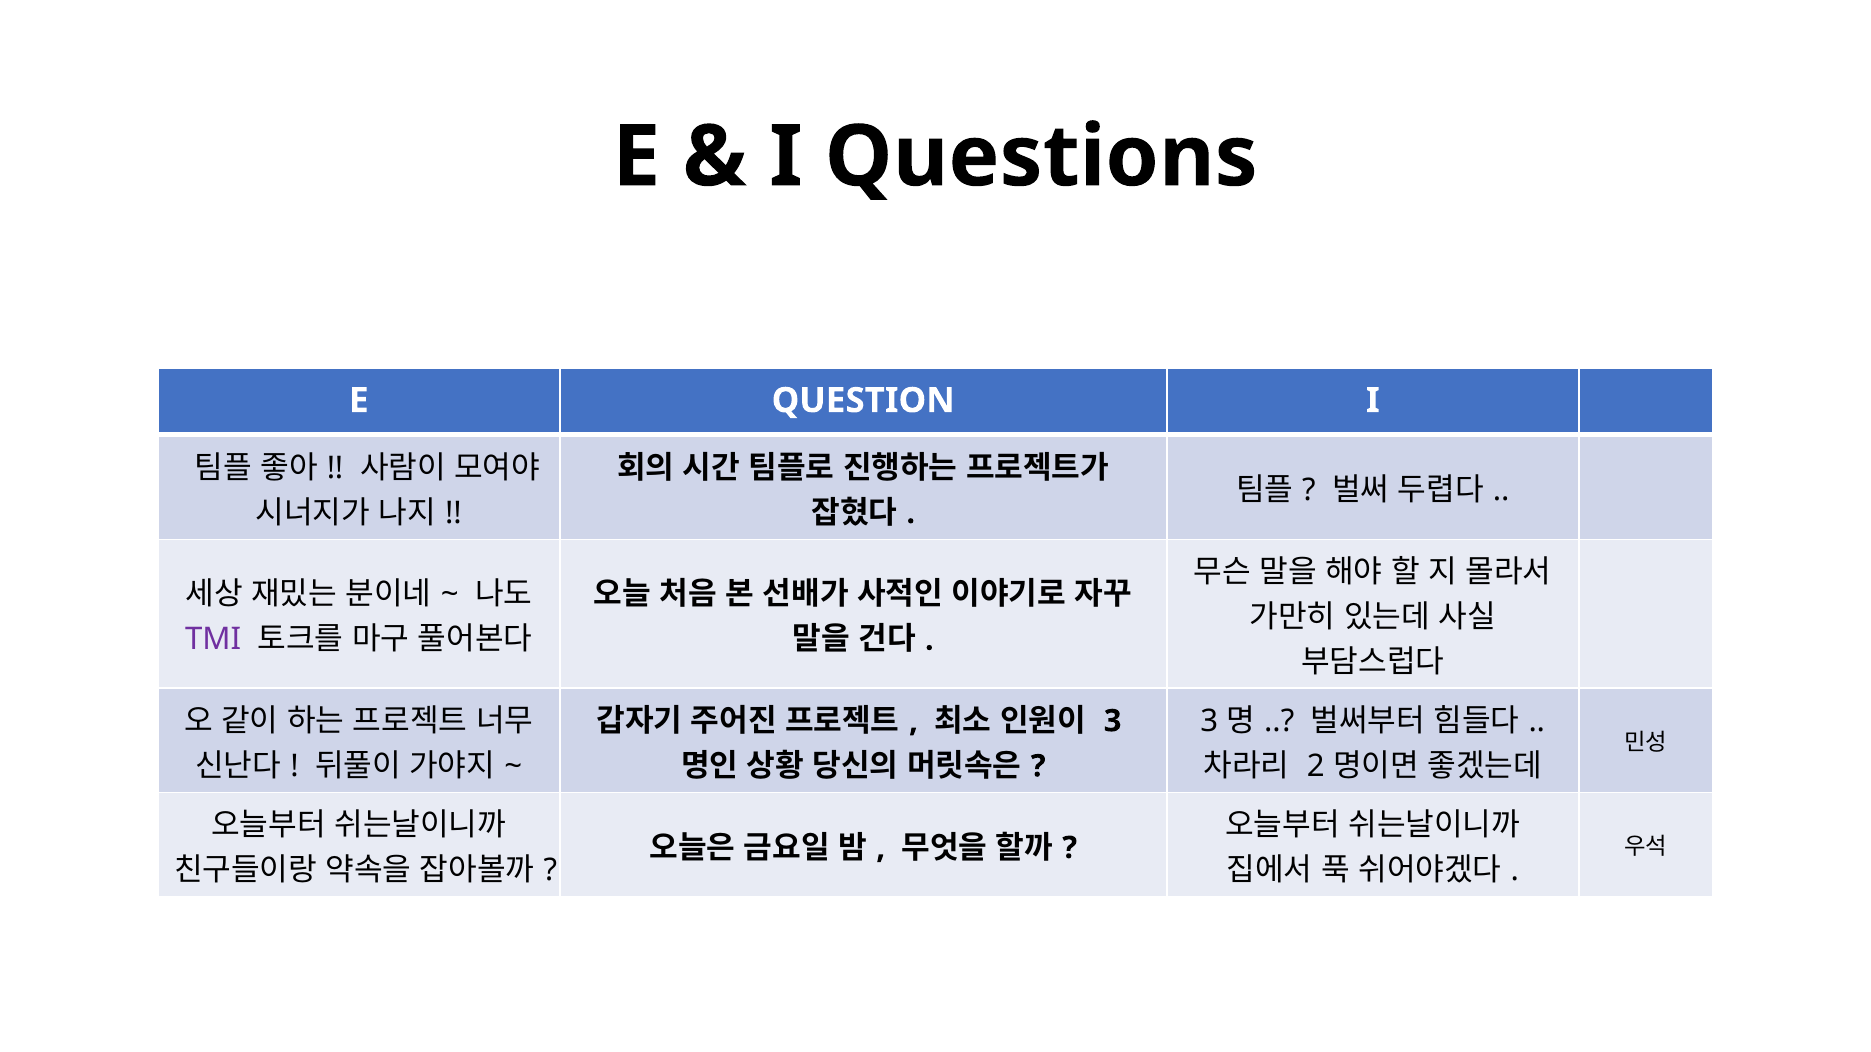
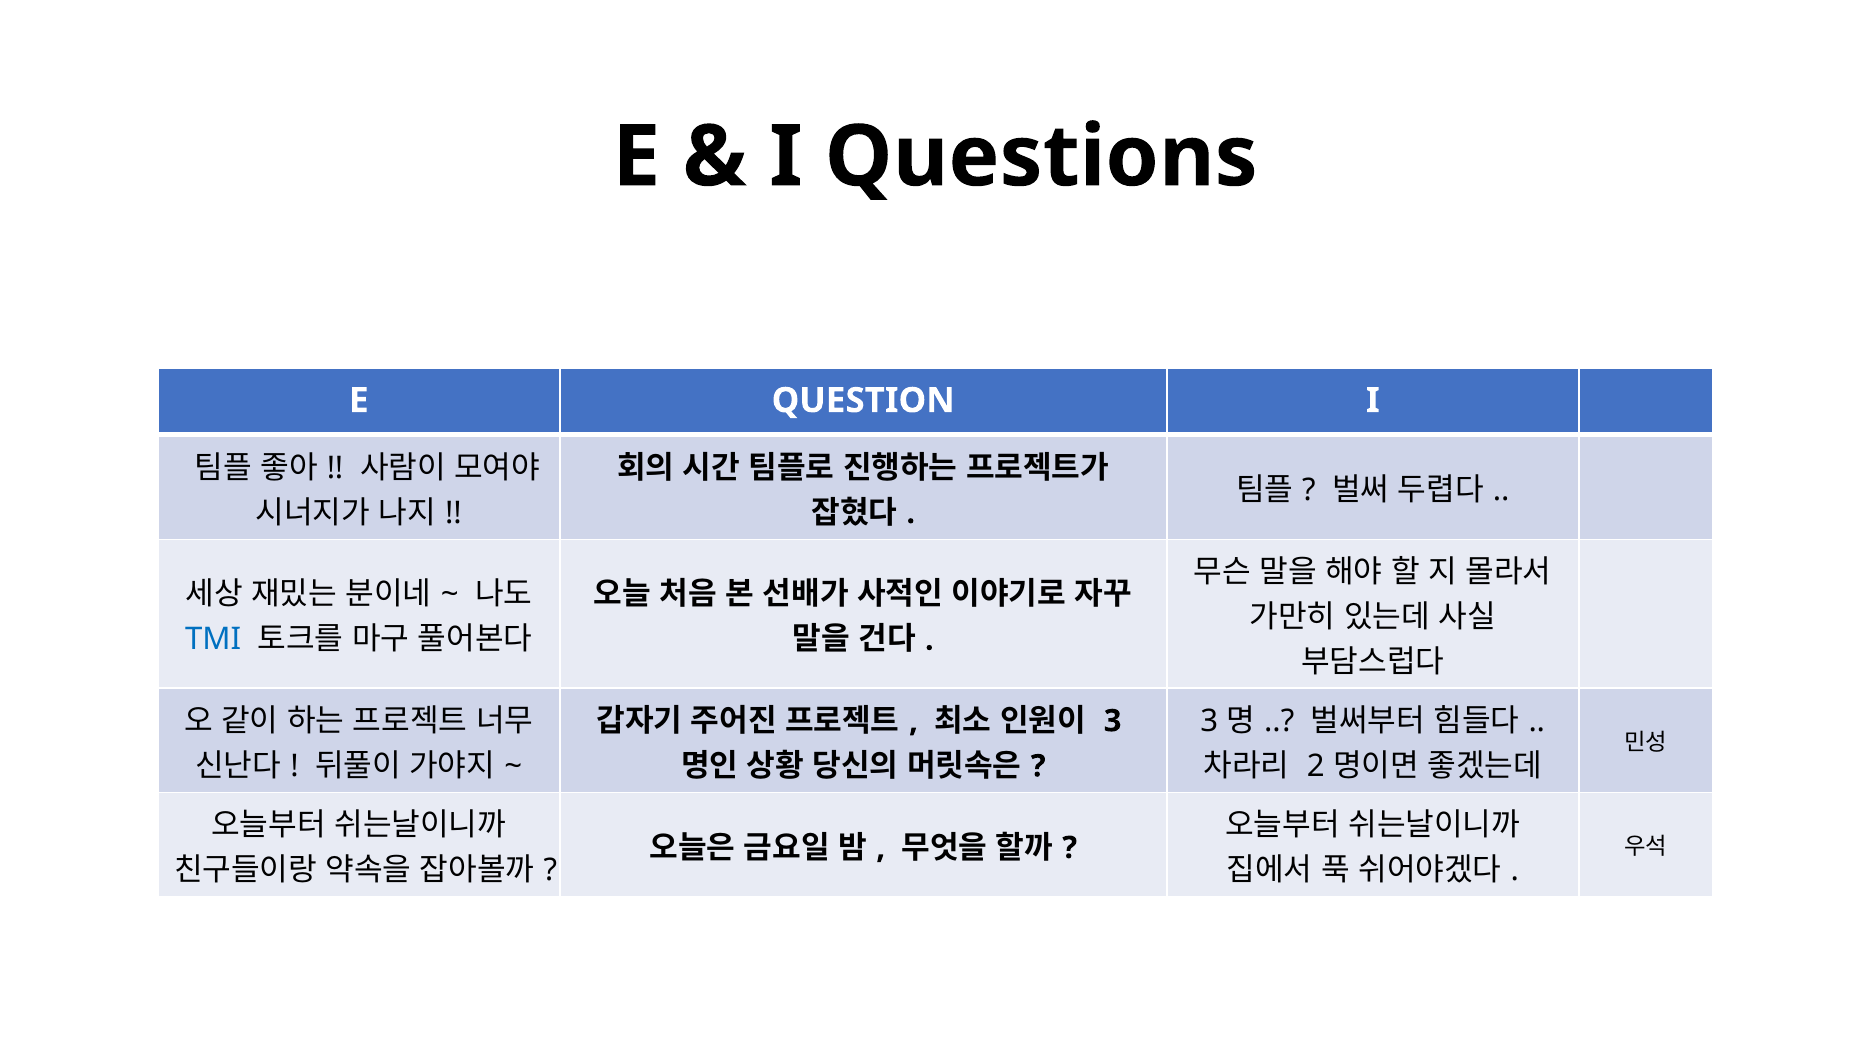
TMI colour: purple -> blue (213, 640)
